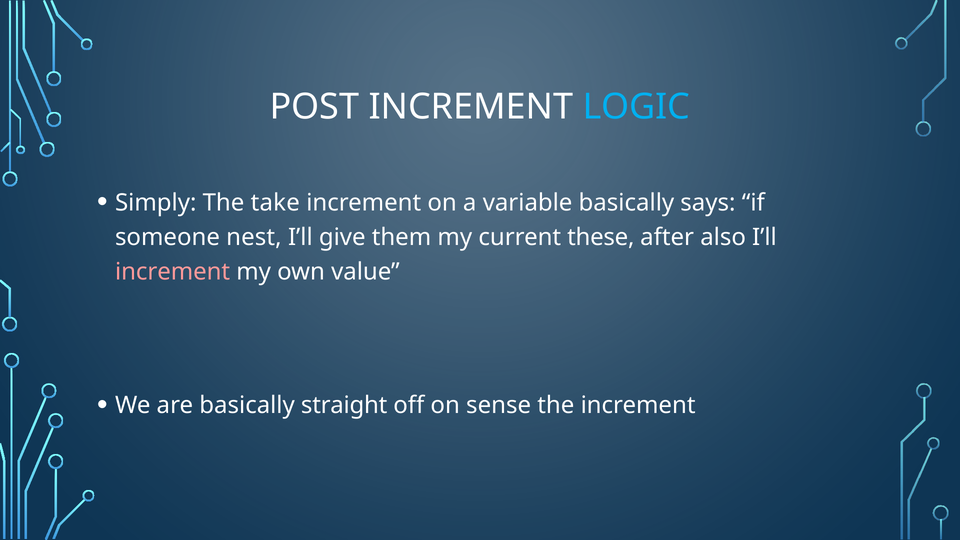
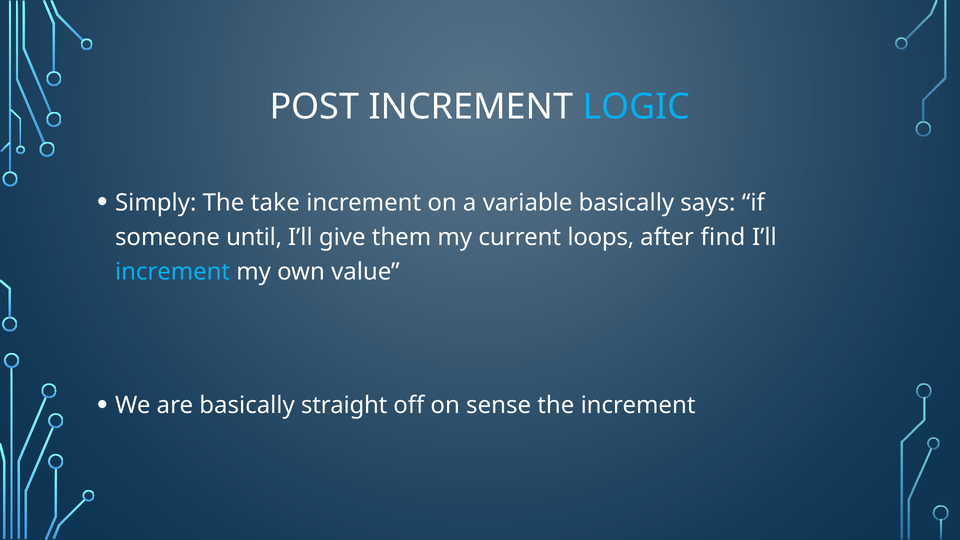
nest: nest -> until (254, 237)
these: these -> loops (601, 237)
also: also -> find (723, 237)
increment colour: pink -> light blue (173, 272)
